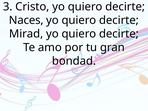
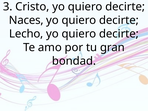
Mirad: Mirad -> Lecho (26, 34)
